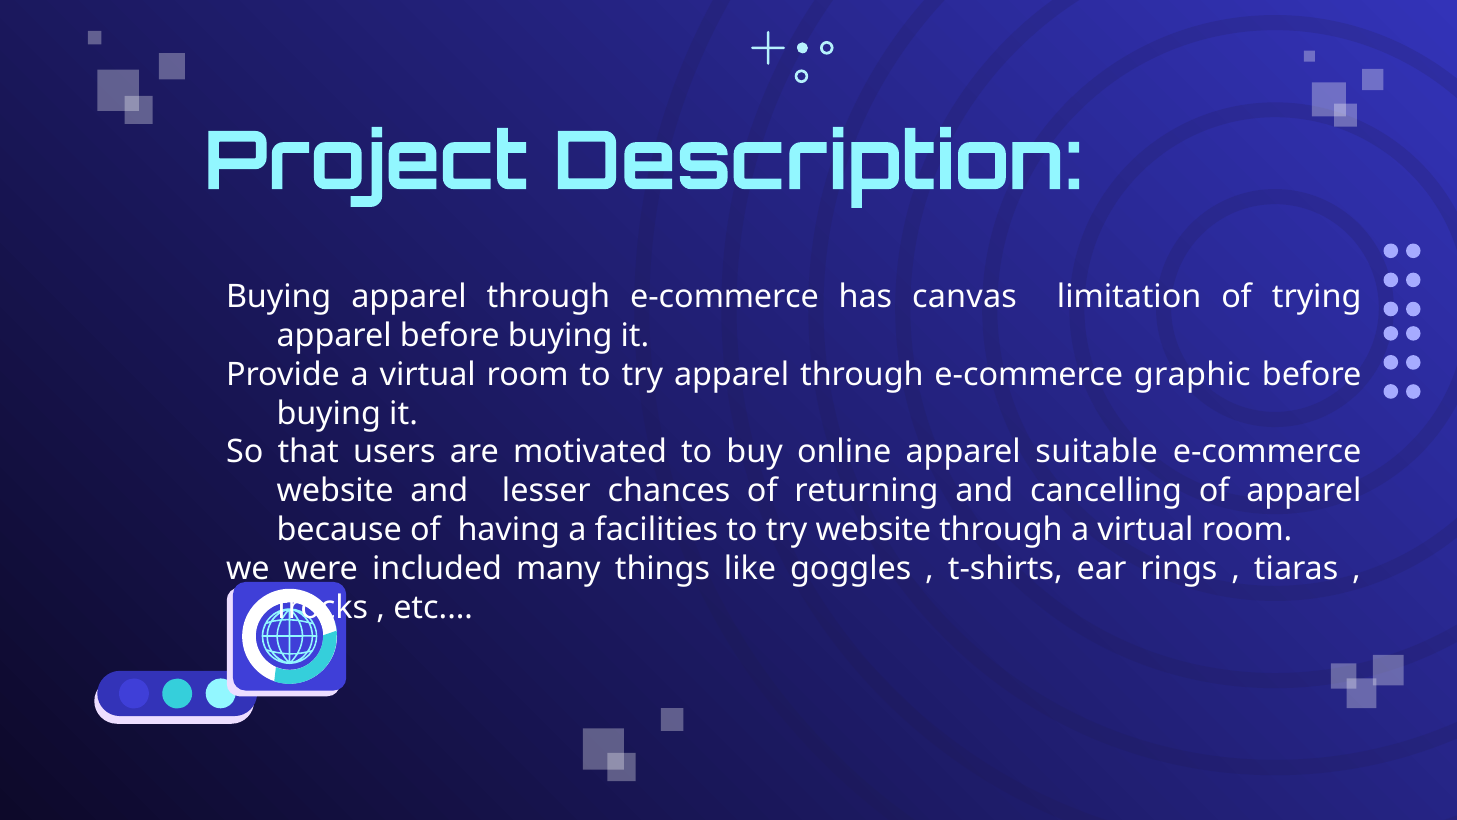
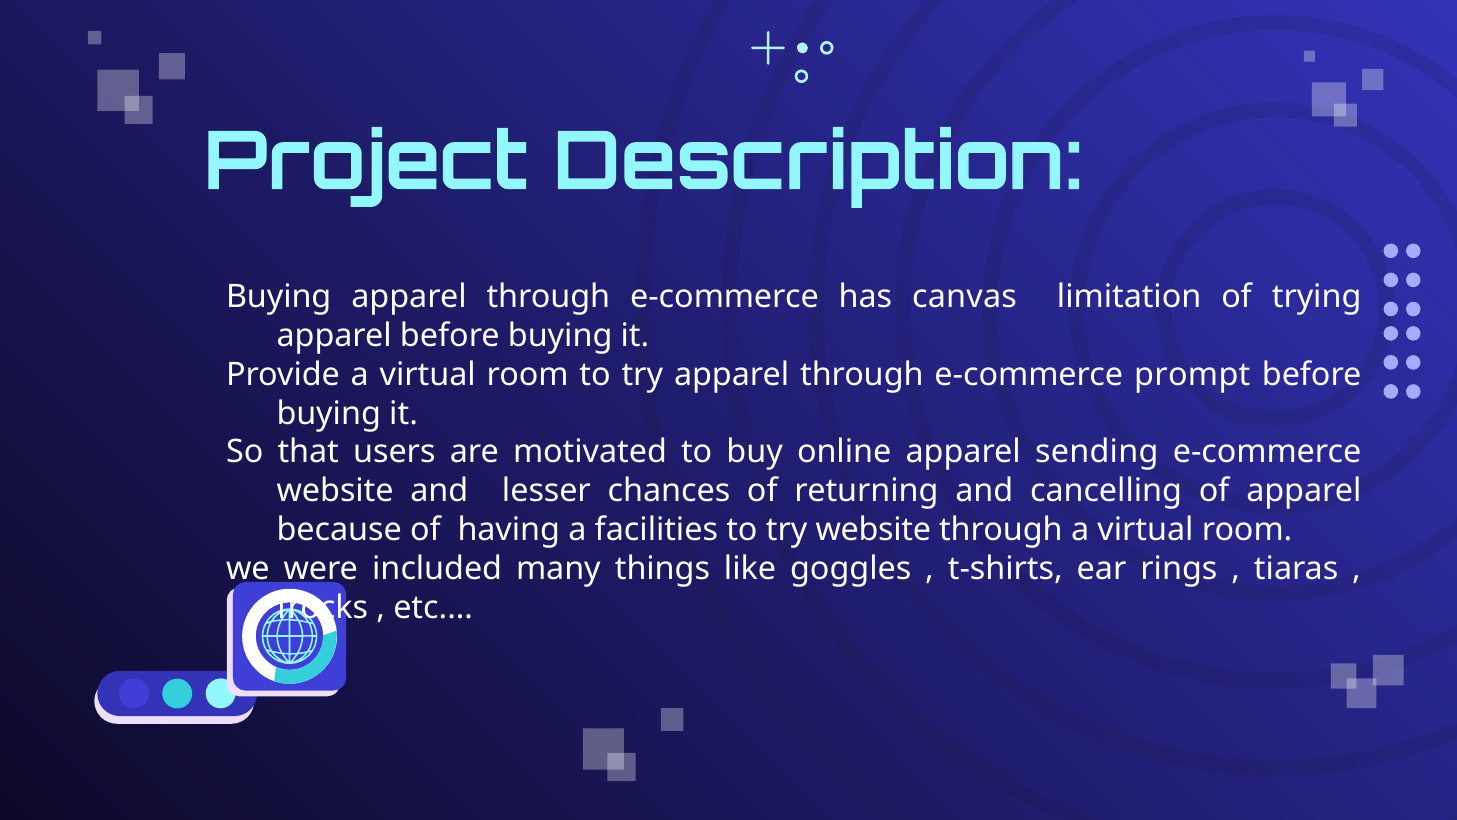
graphic: graphic -> prompt (1192, 374)
suitable: suitable -> sending (1097, 452)
